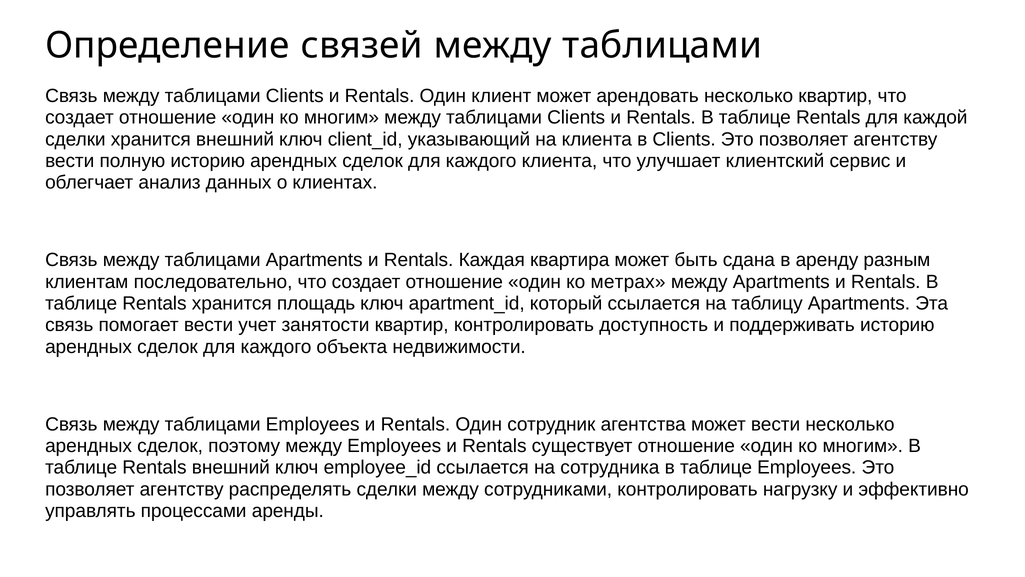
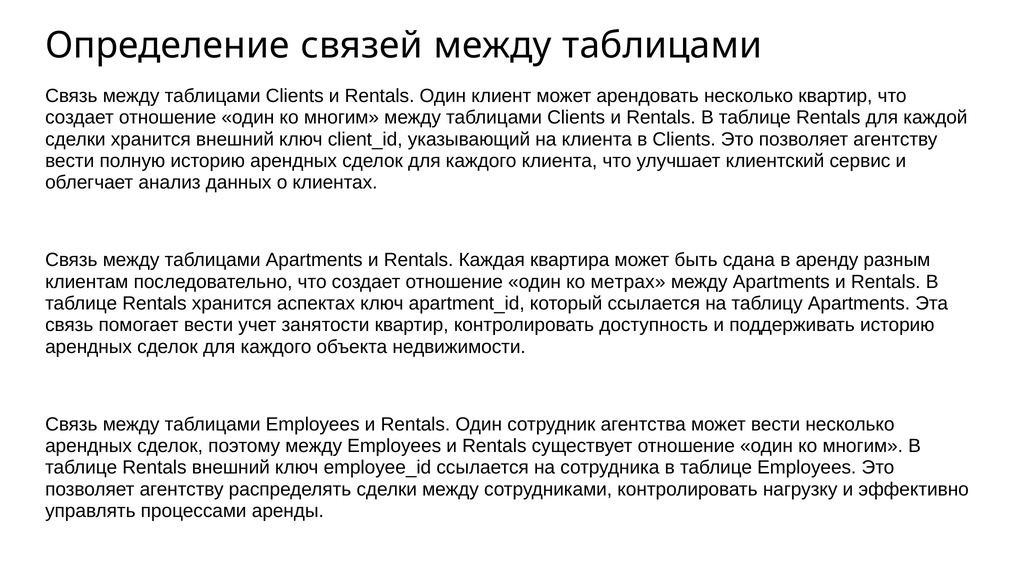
площадь: площадь -> аспектах (316, 303)
